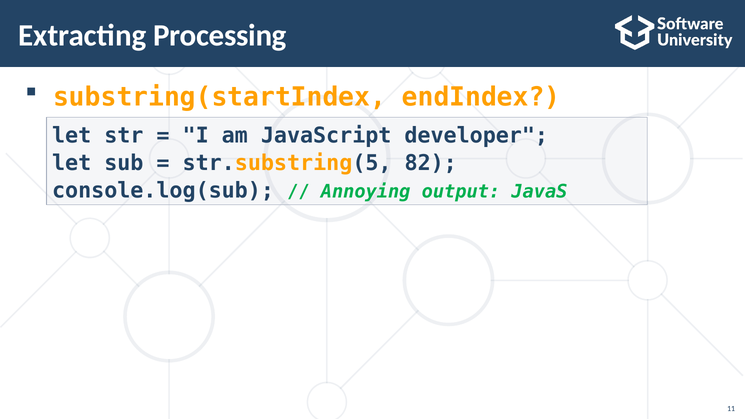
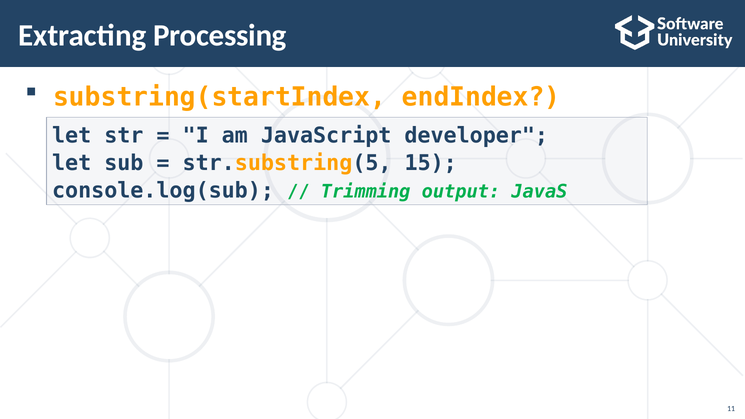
82: 82 -> 15 (431, 163)
Annoying: Annoying -> Trimming (366, 192)
